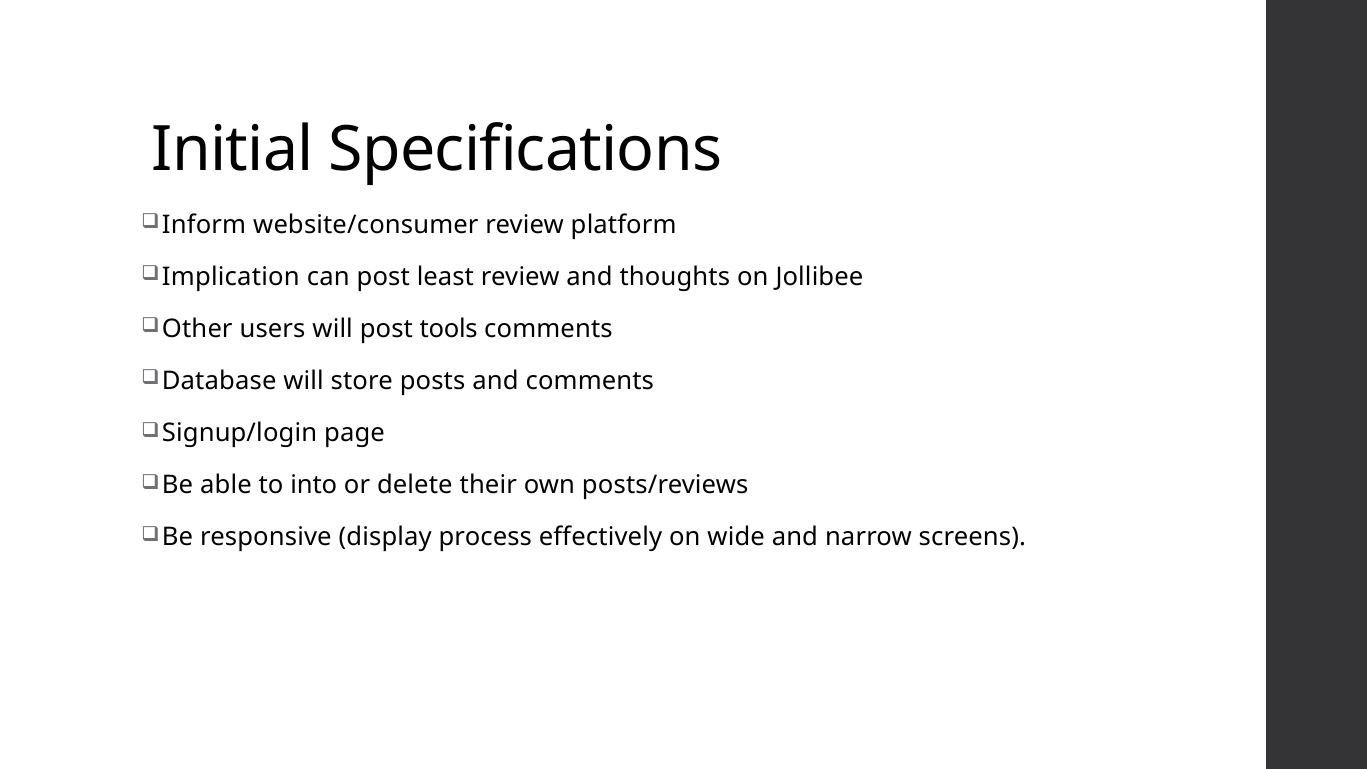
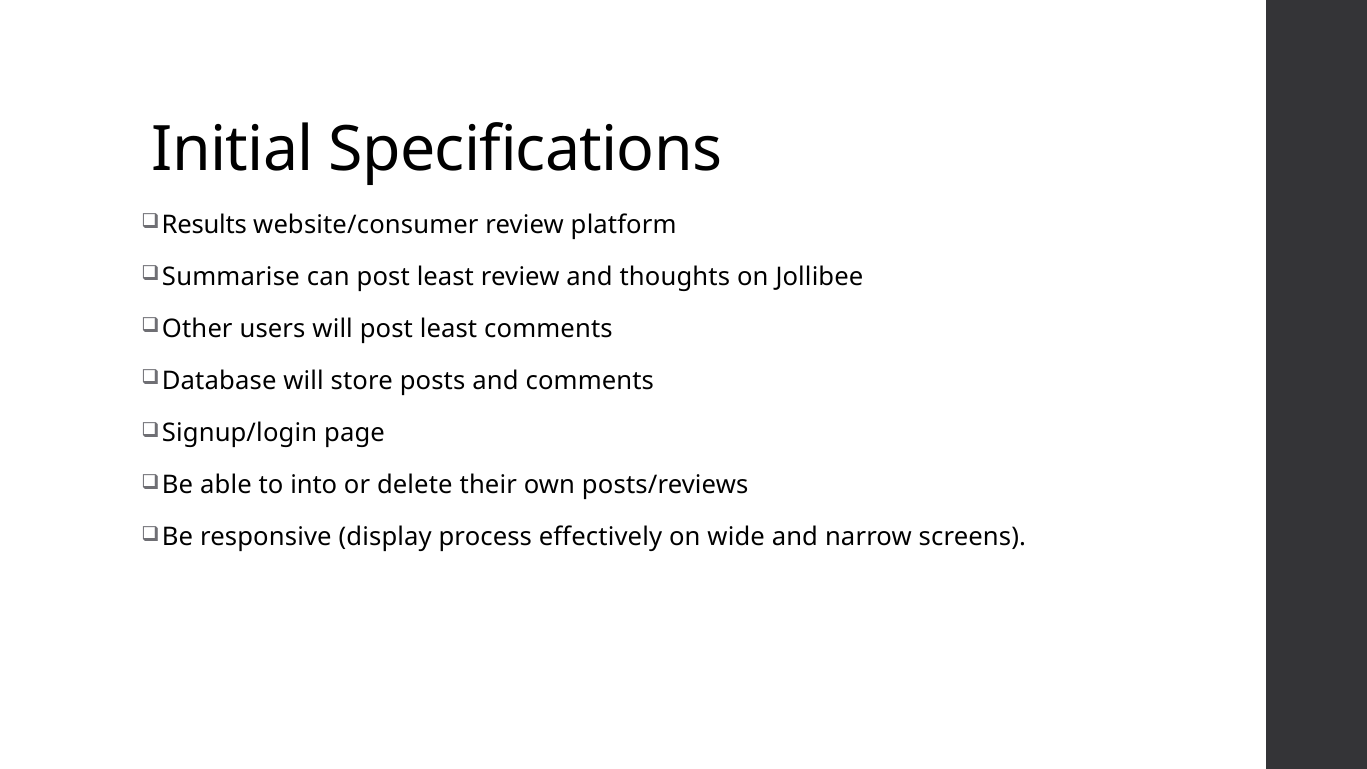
Inform: Inform -> Results (204, 225)
Implication: Implication -> Summarise (231, 277)
will post tools: tools -> least (449, 329)
